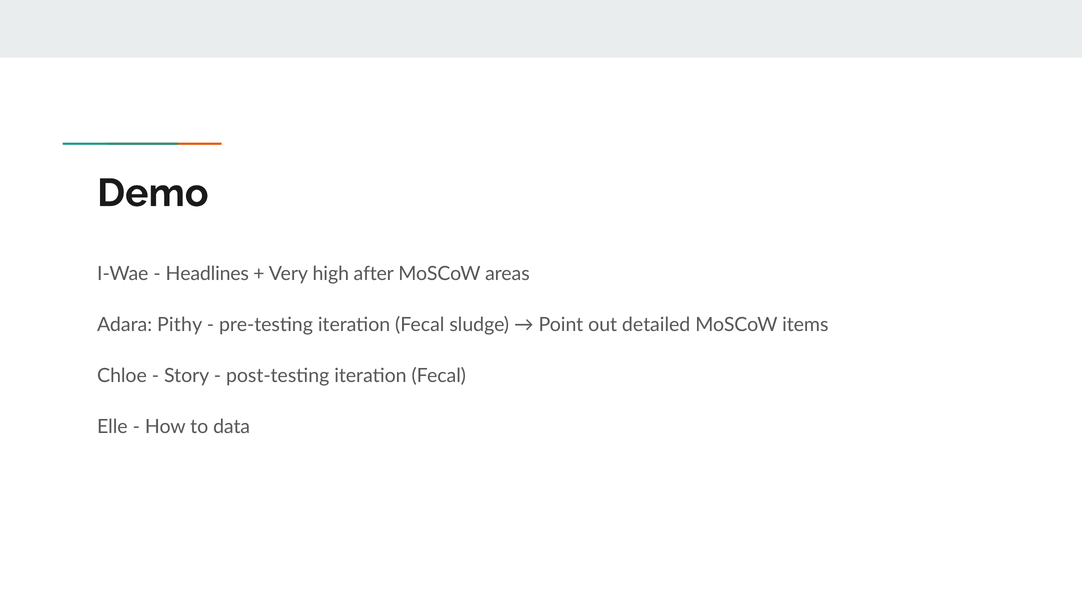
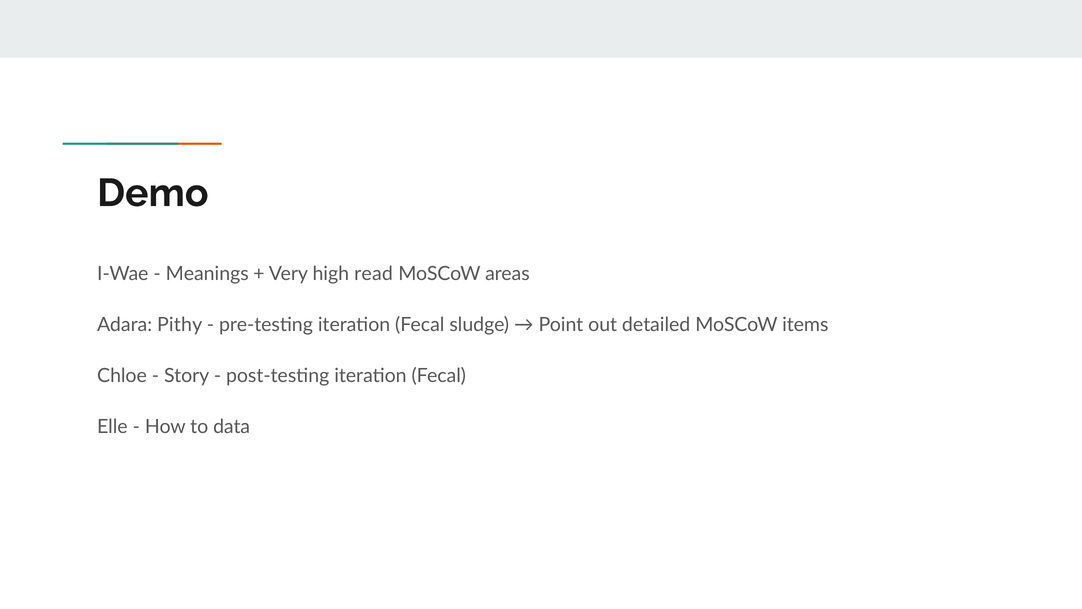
Headlines: Headlines -> Meanings (207, 273)
after: after -> read (374, 273)
